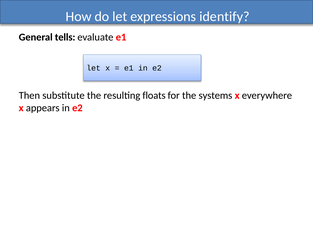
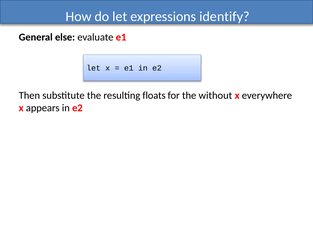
tells: tells -> else (65, 37)
systems: systems -> without (215, 96)
